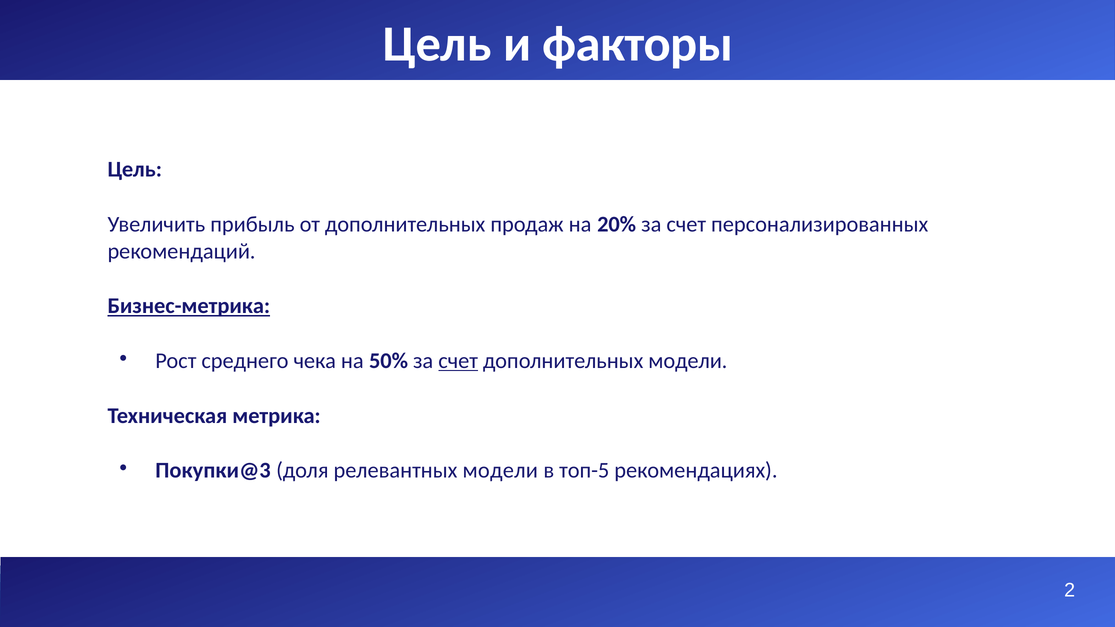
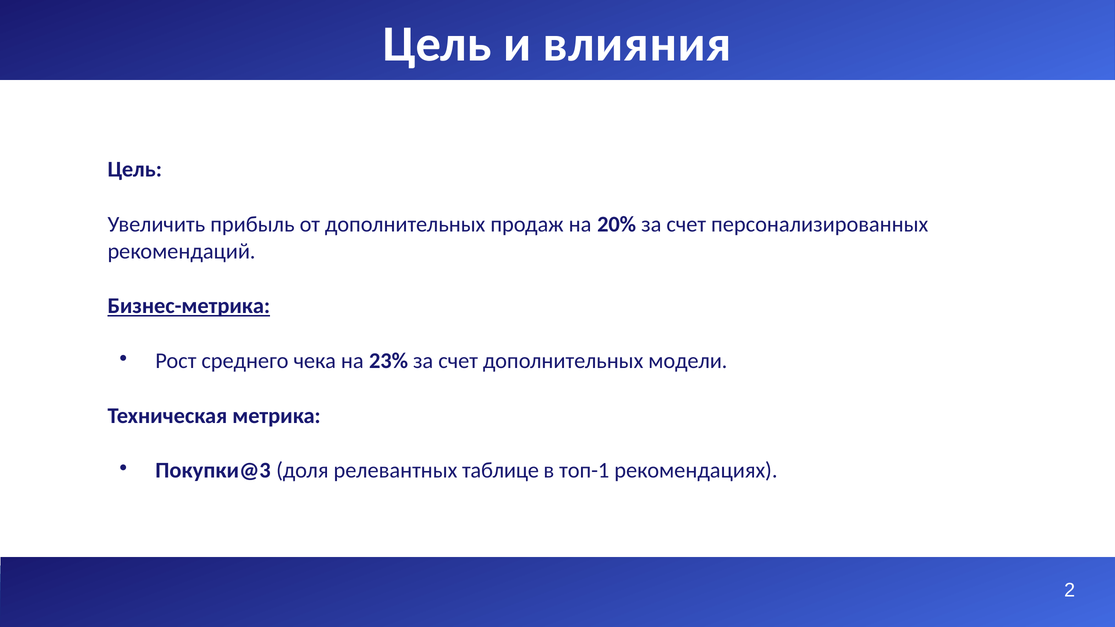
факторы: факторы -> влияния (637, 44)
50%: 50% -> 23% (389, 361)
счет underline: present -> none (458, 361)
релевантных модели: модели -> таблице (500, 471)
топ-5: топ-5 -> топ-1 (584, 471)
